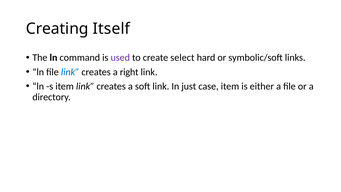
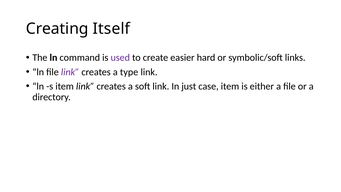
select: select -> easier (182, 58)
link colour: blue -> purple (70, 72)
right: right -> type (129, 72)
